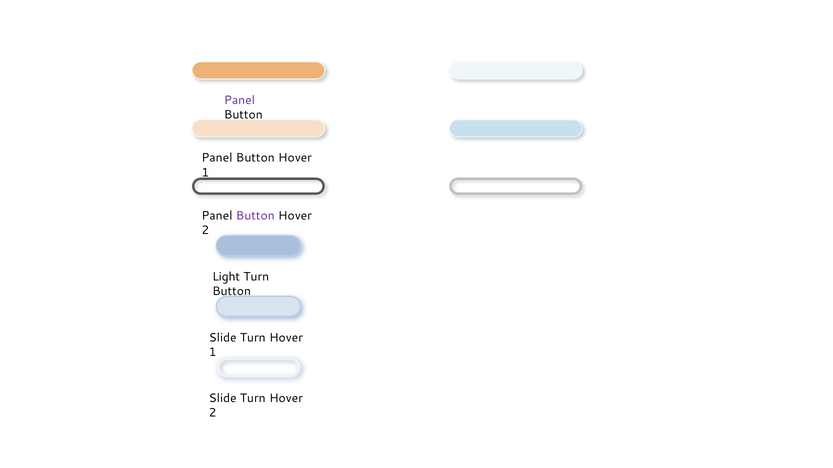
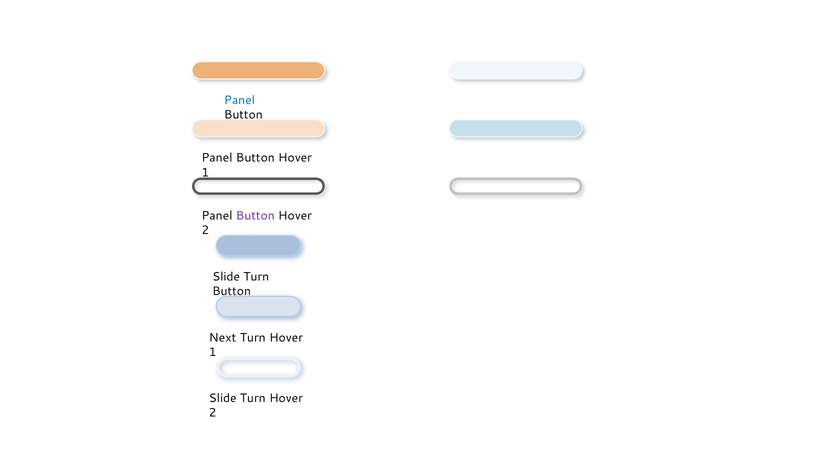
Panel colour: purple -> blue (240, 100)
Light: Light -> Slide (226, 277)
Slide: Slide -> Next (223, 338)
